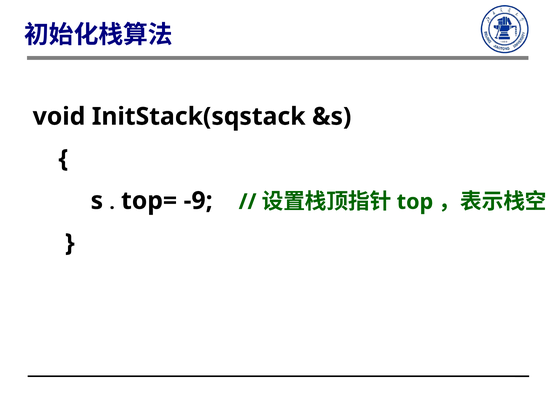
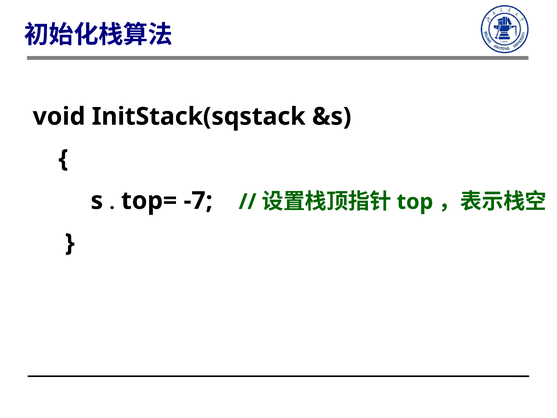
-9: -9 -> -7 (198, 201)
